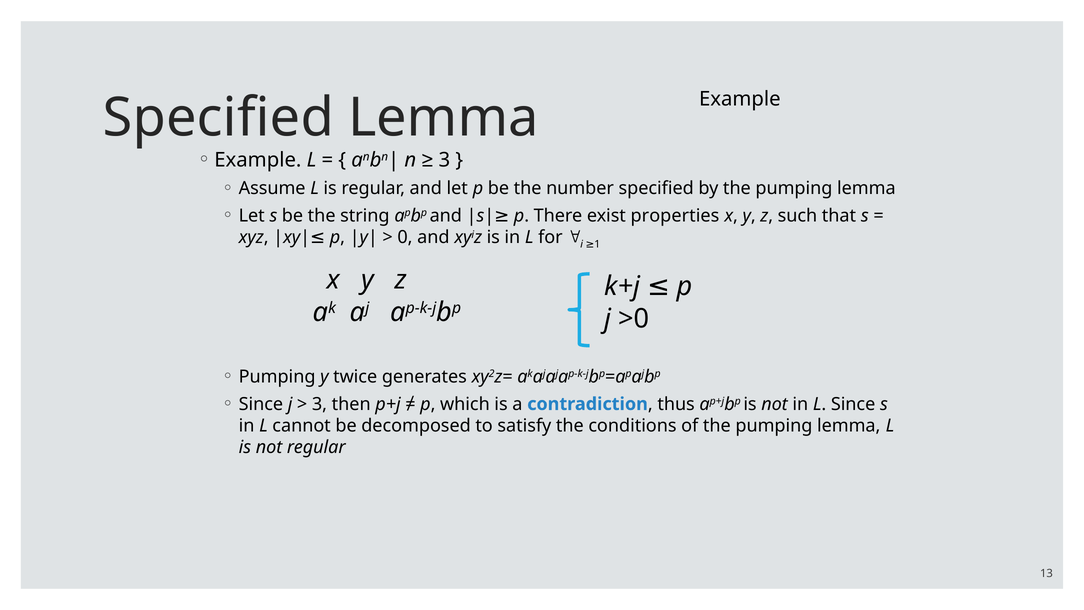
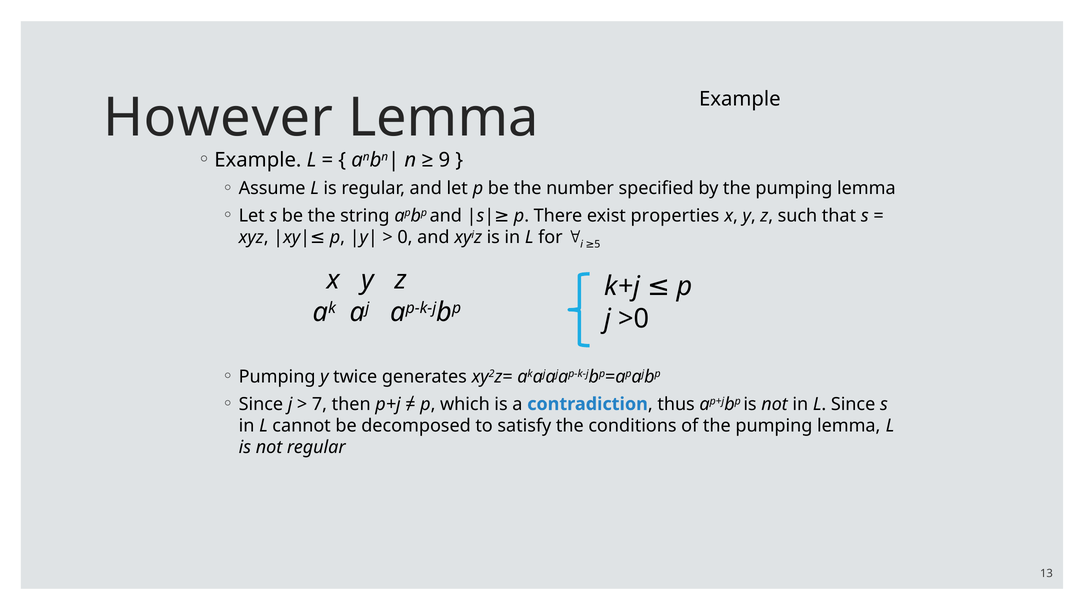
Specified: Specified -> However (218, 118)
n 3: 3 -> 9 (444, 160)
1: 1 -> 5 (597, 244)
3: 3 -> 7 (319, 404)
